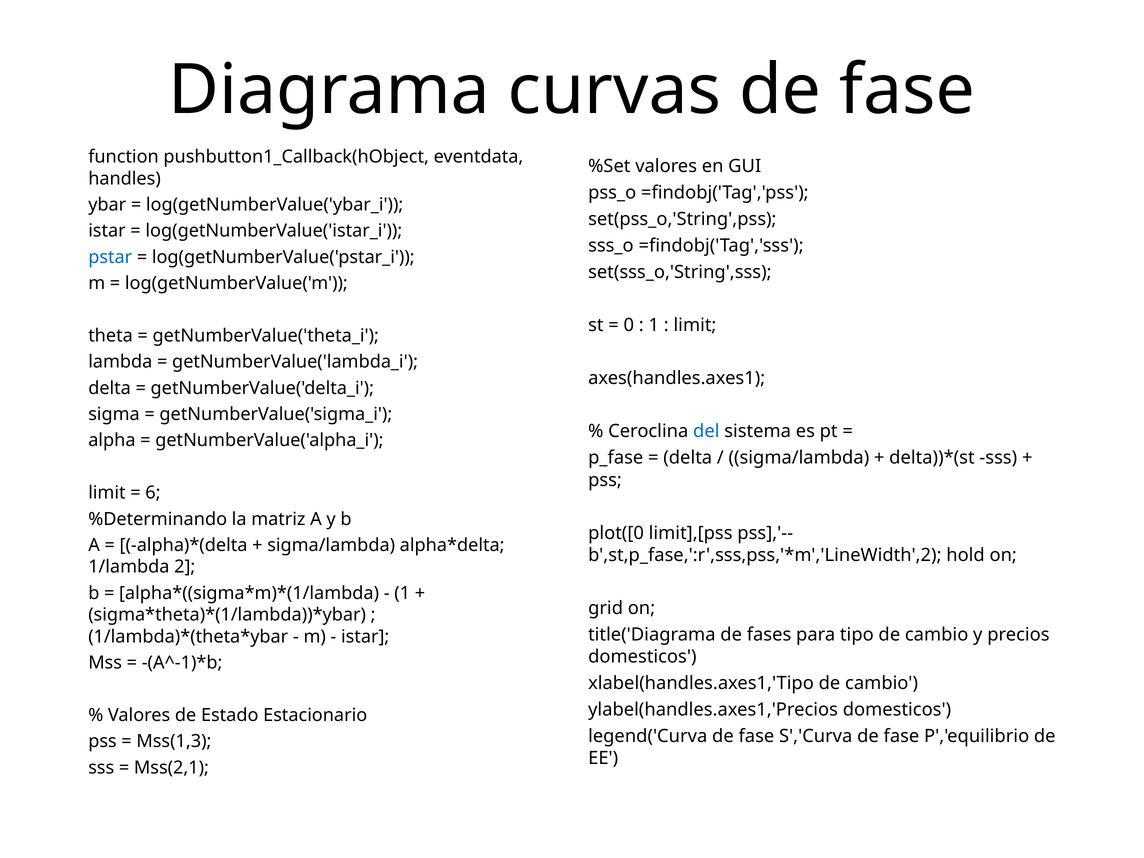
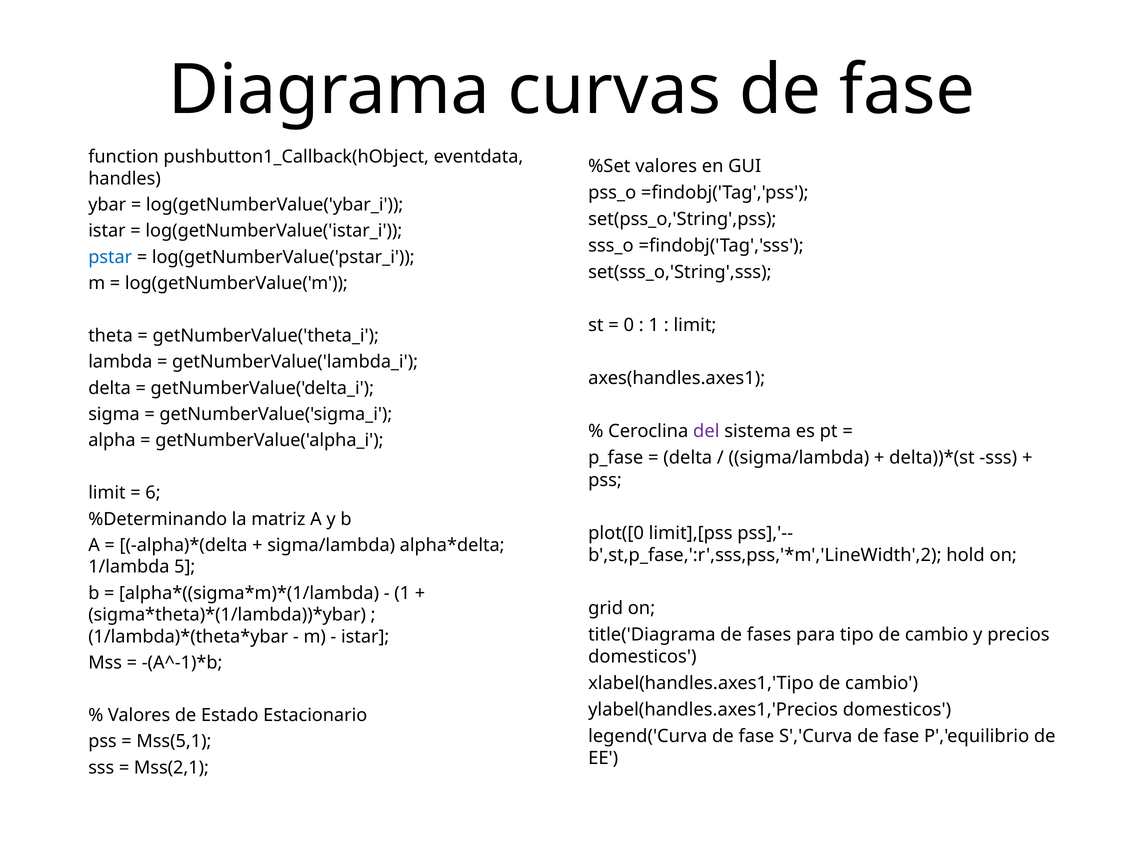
del colour: blue -> purple (706, 431)
2: 2 -> 5 (185, 567)
Mss(1,3: Mss(1,3 -> Mss(5,1 (174, 741)
